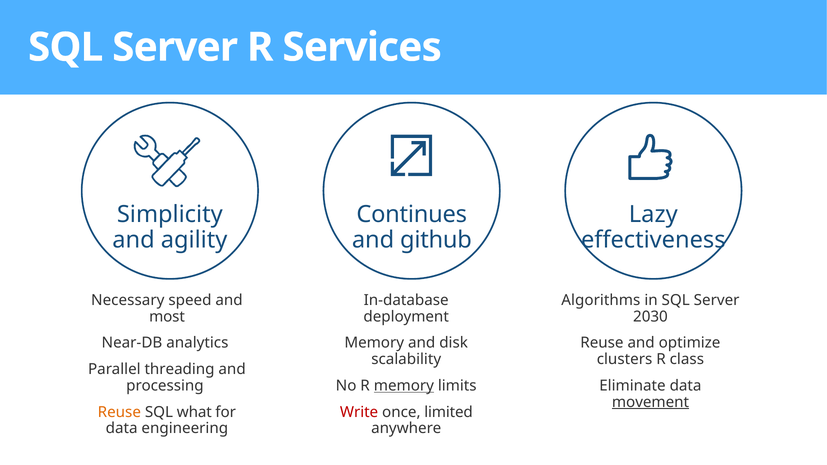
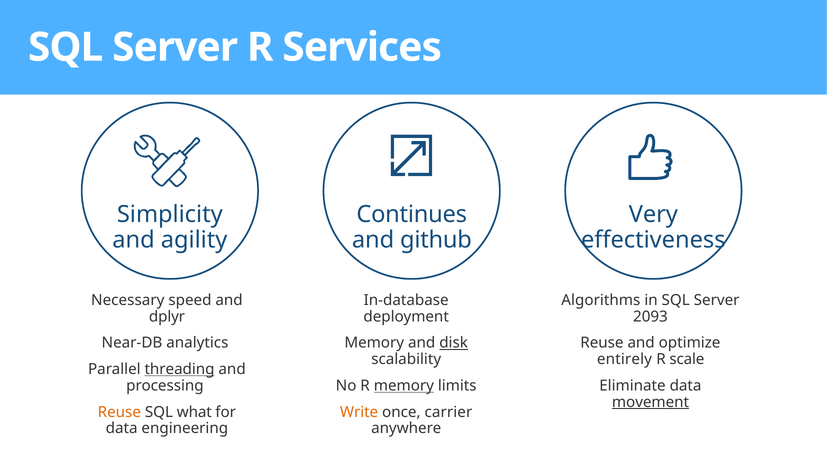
Lazy: Lazy -> Very (653, 215)
most: most -> dplyr (167, 317)
2030: 2030 -> 2093 (650, 317)
disk underline: none -> present (454, 343)
clusters: clusters -> entirely (624, 359)
class: class -> scale (687, 359)
threading underline: none -> present (180, 369)
Write colour: red -> orange (359, 412)
limited: limited -> carrier (448, 412)
